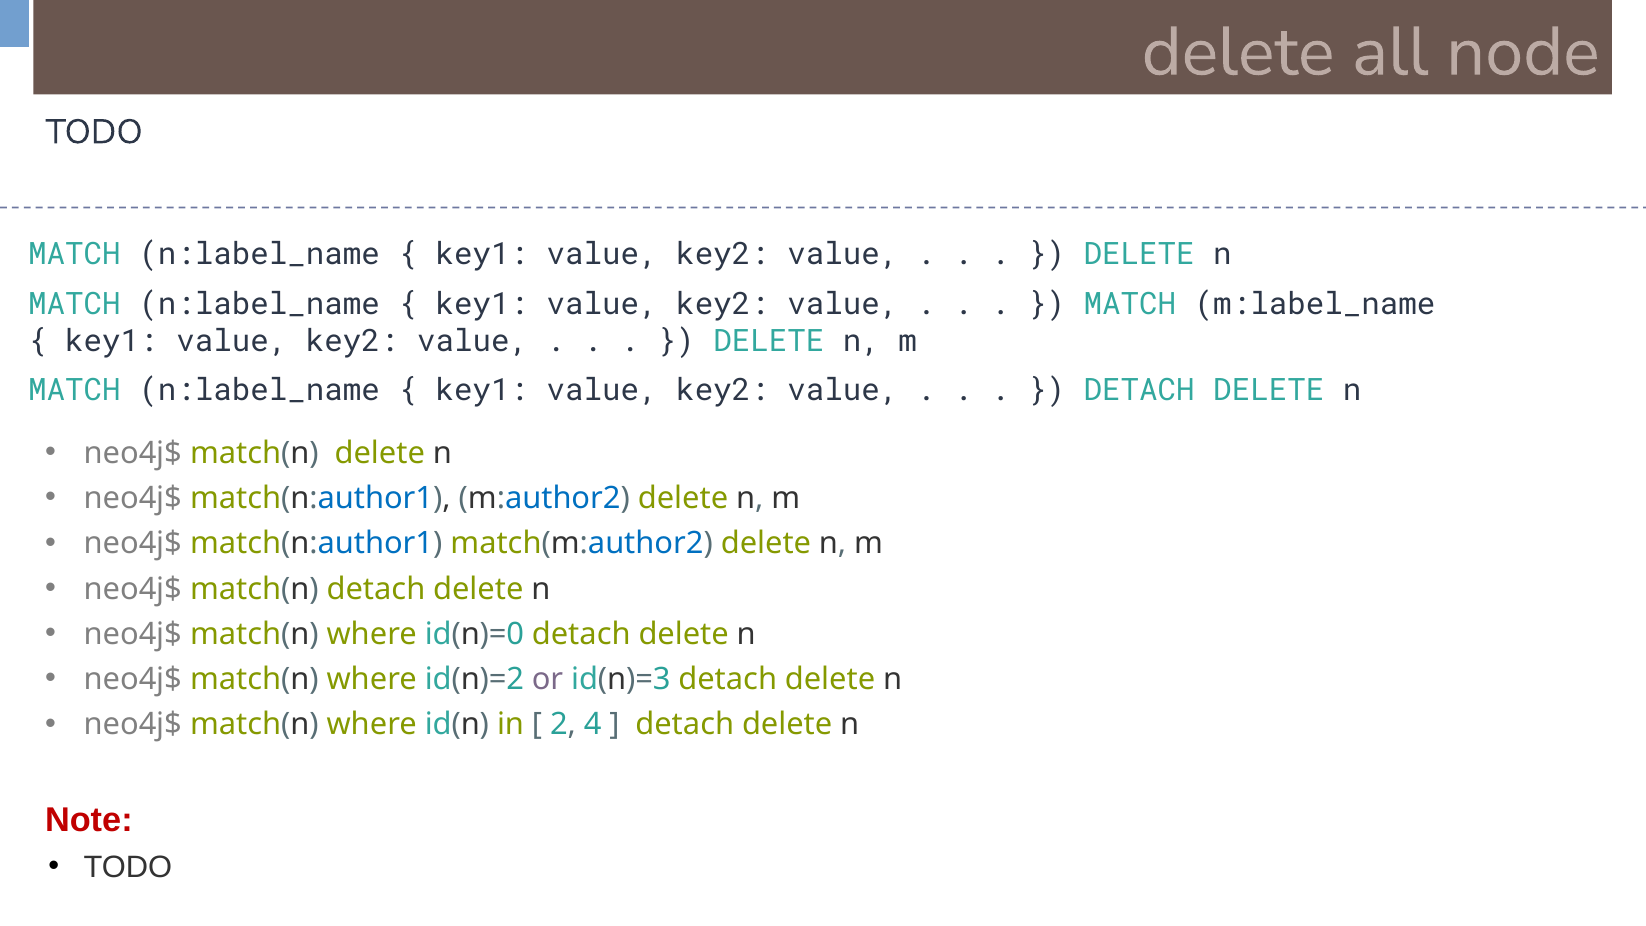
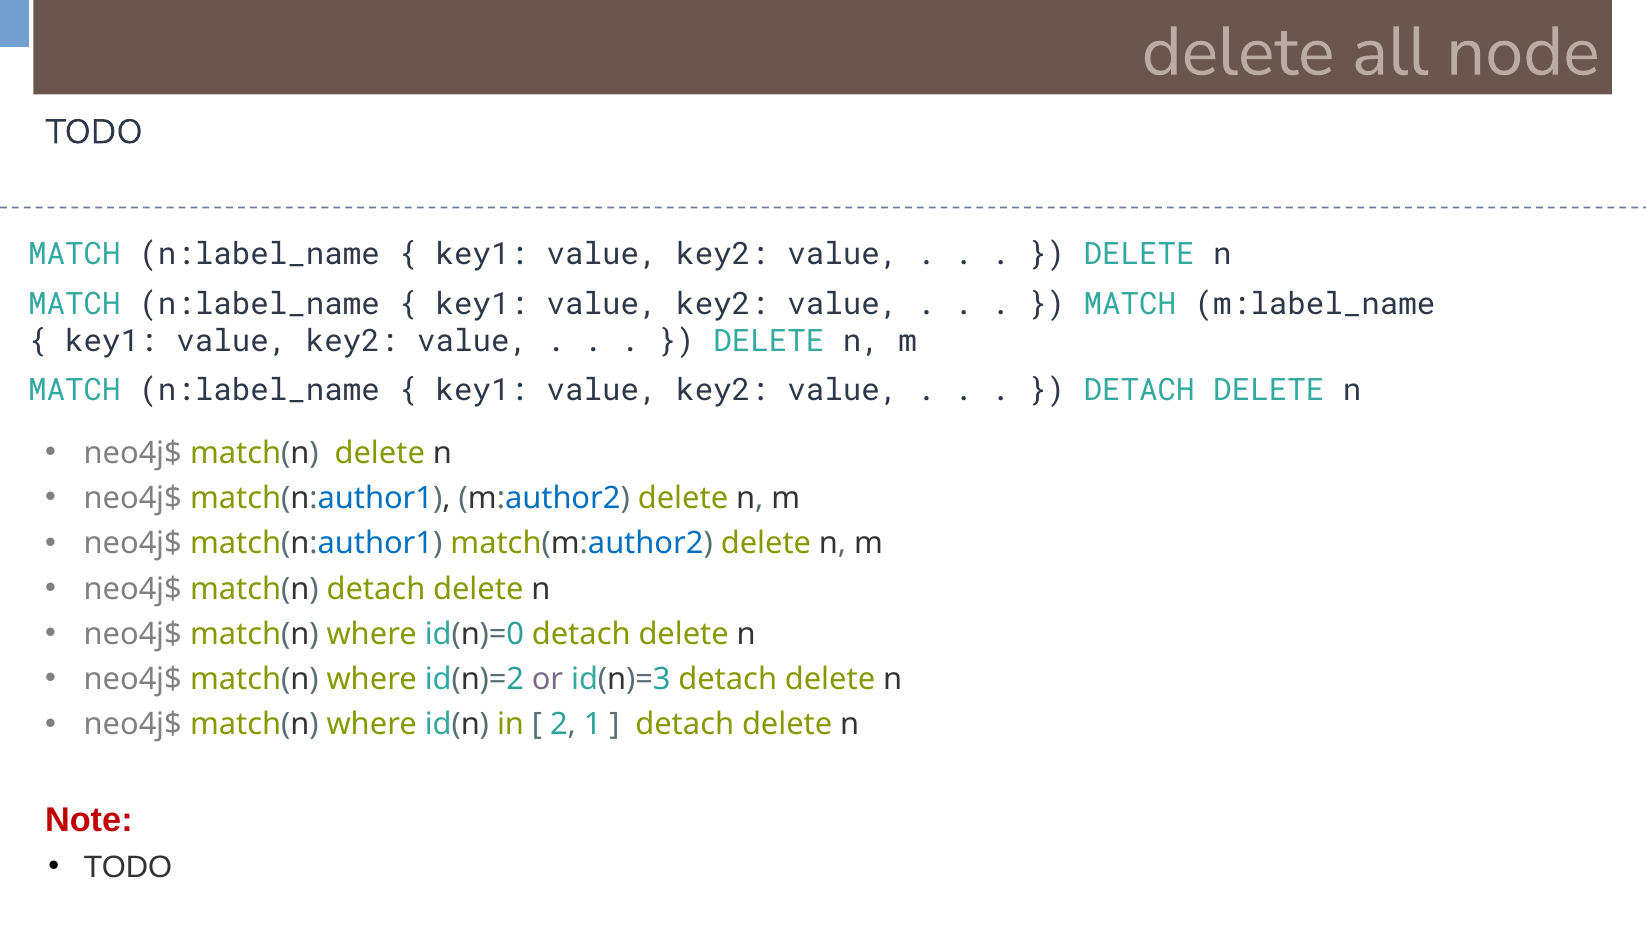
4: 4 -> 1 (593, 725)
